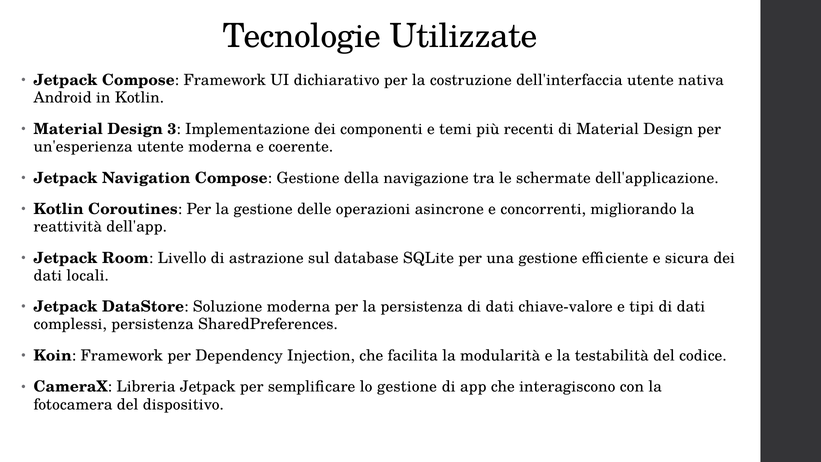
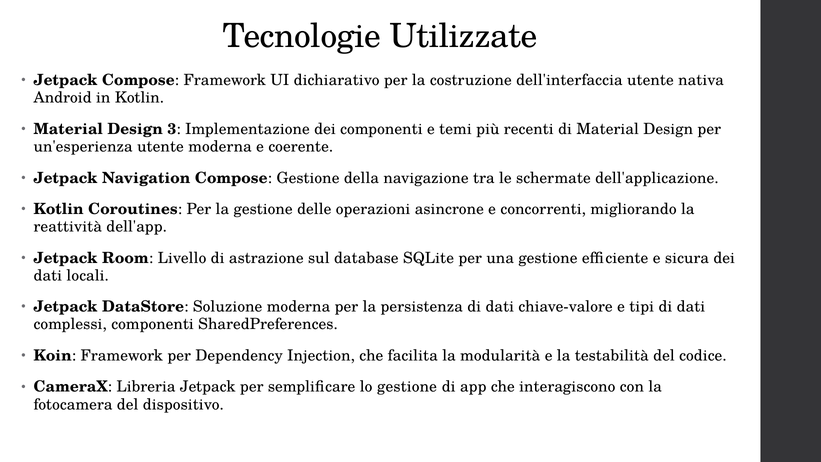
complessi persistenza: persistenza -> componenti (153, 324)
